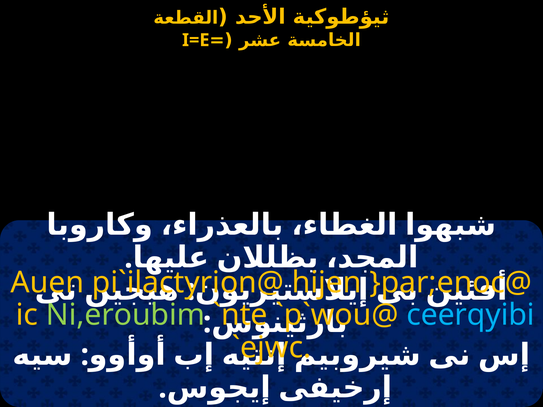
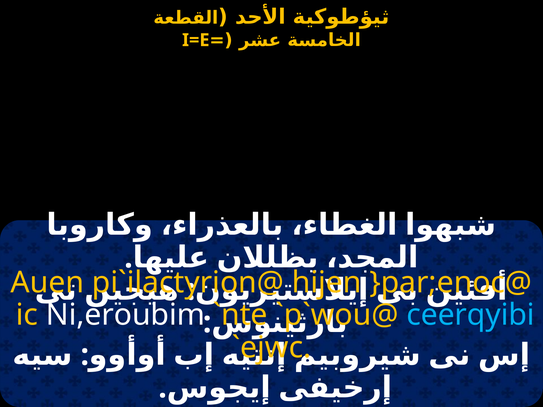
Ni,eroubim colour: light green -> white (126, 315)
